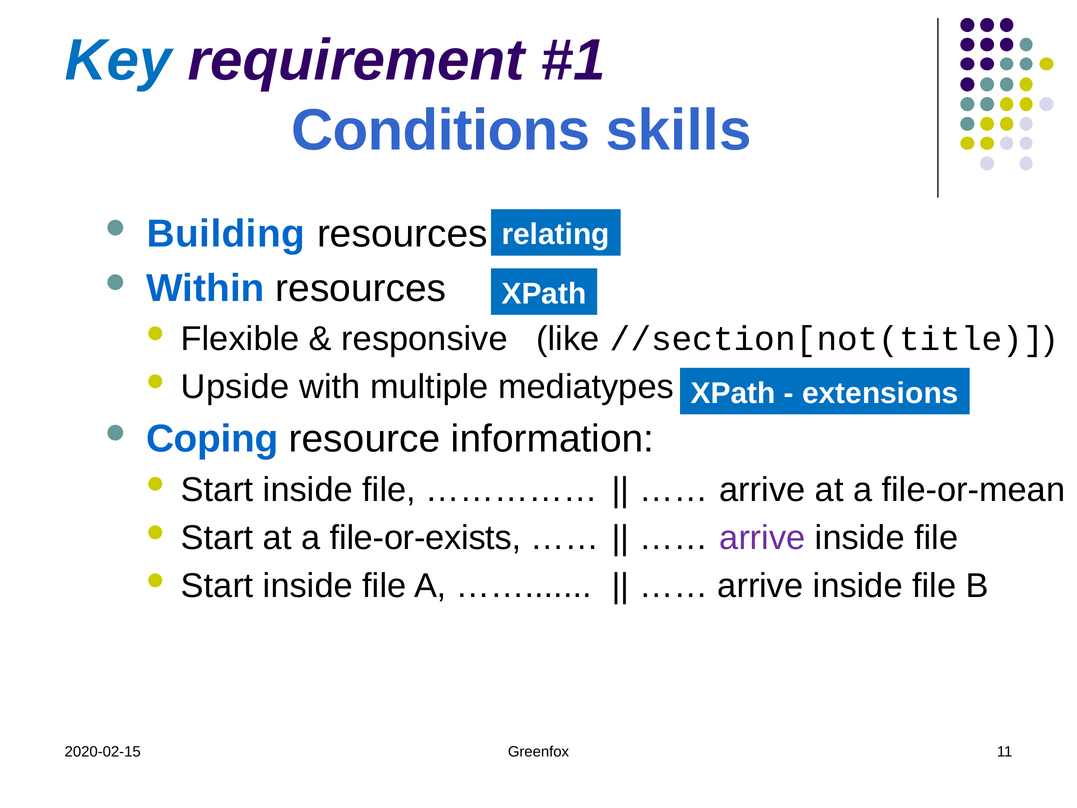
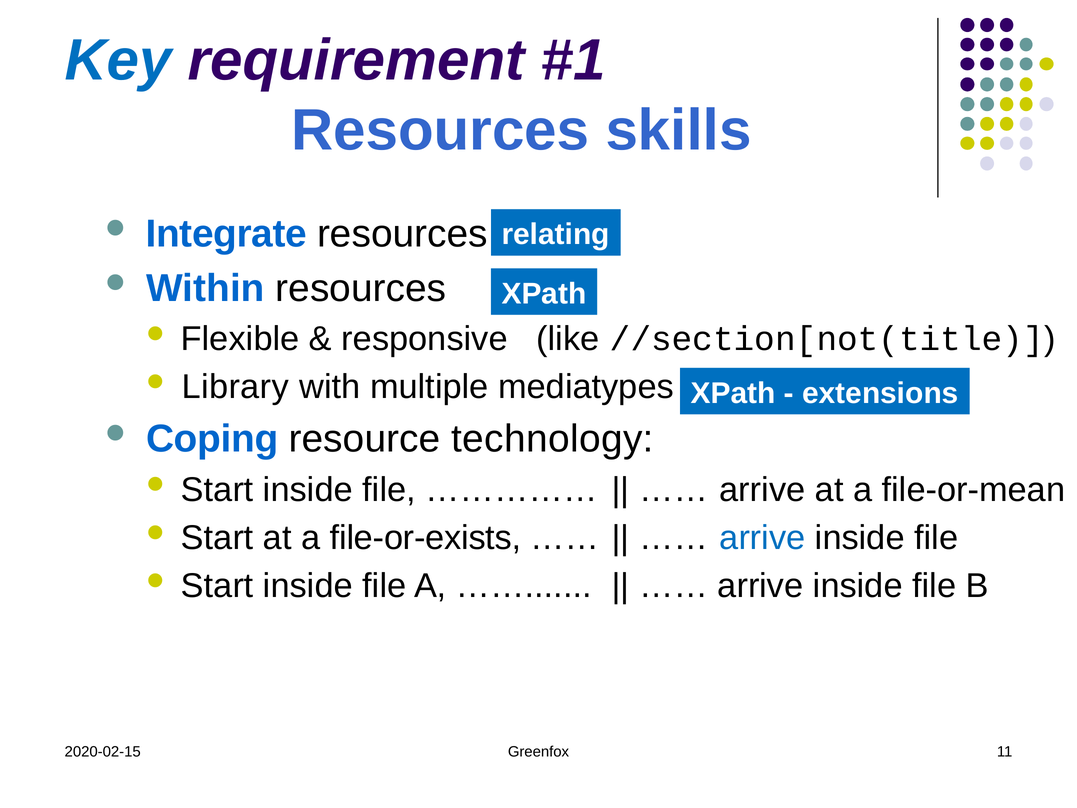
Conditions: Conditions -> Resources (440, 131)
Building: Building -> Integrate (226, 234)
Upside: Upside -> Library (235, 387)
information: information -> technology (552, 439)
arrive colour: purple -> blue (762, 538)
